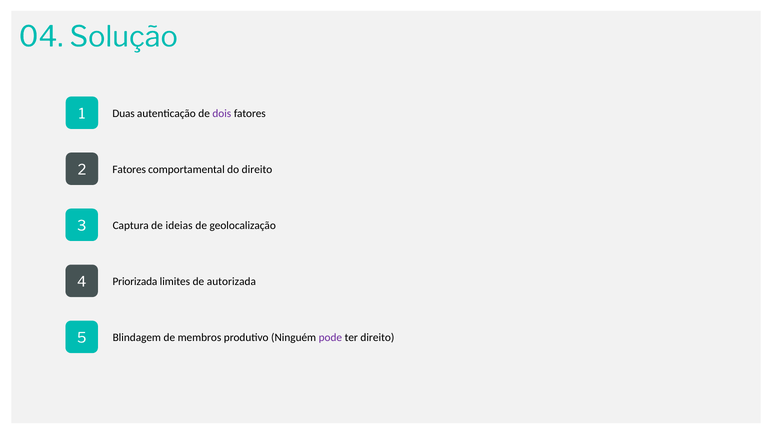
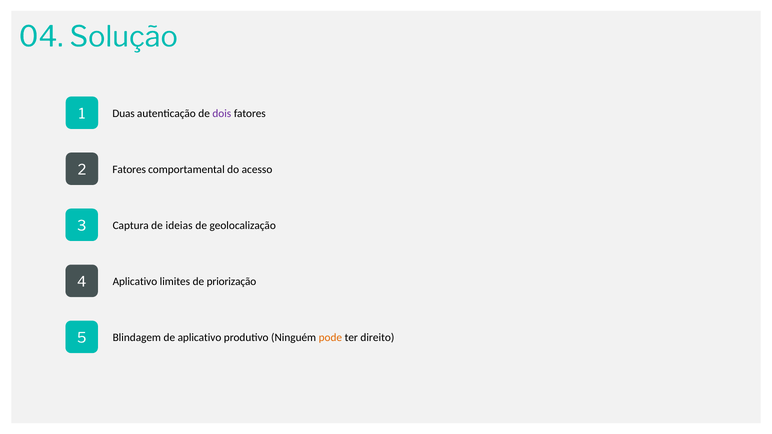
do direito: direito -> acesso (257, 170)
Priorizada: Priorizada -> Aplicativo (135, 282)
autorizada: autorizada -> priorização (231, 282)
de membros: membros -> aplicativo (199, 338)
pode colour: purple -> orange (330, 338)
